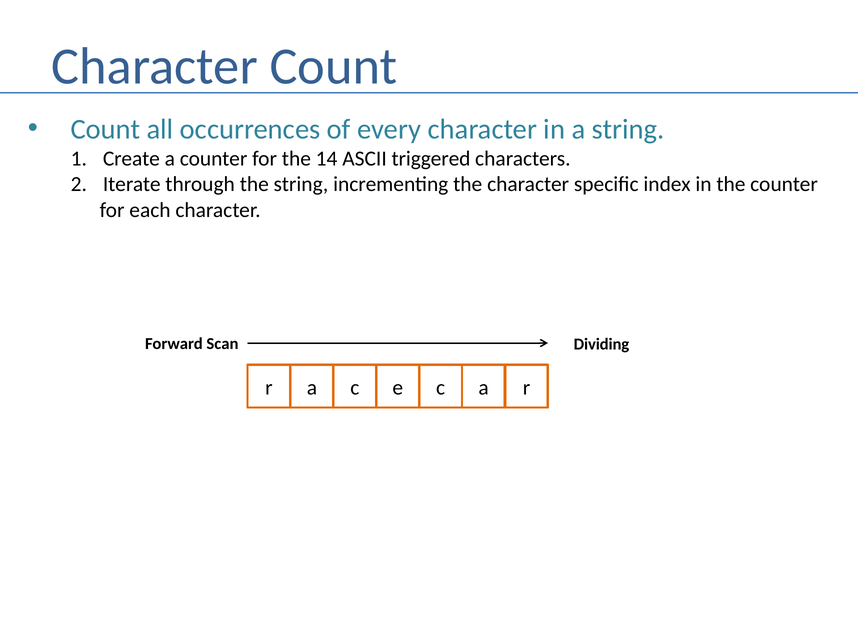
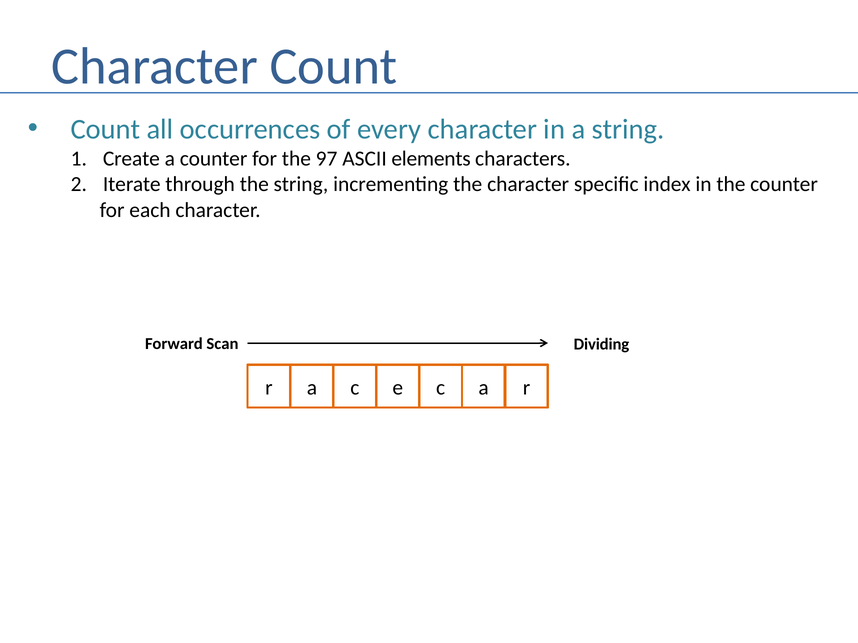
14: 14 -> 97 (327, 159)
triggered: triggered -> elements (431, 159)
